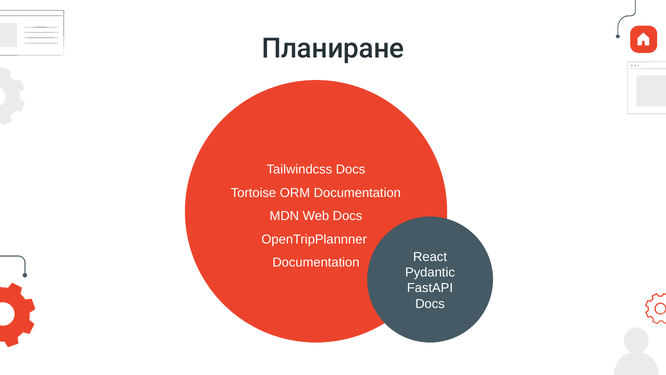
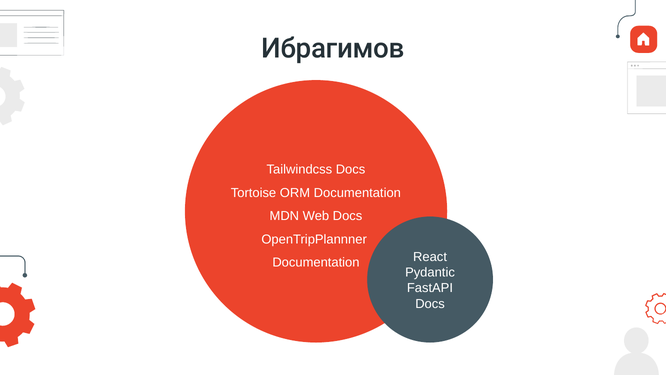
Планиране: Планиране -> Ибрагимов (333, 49)
